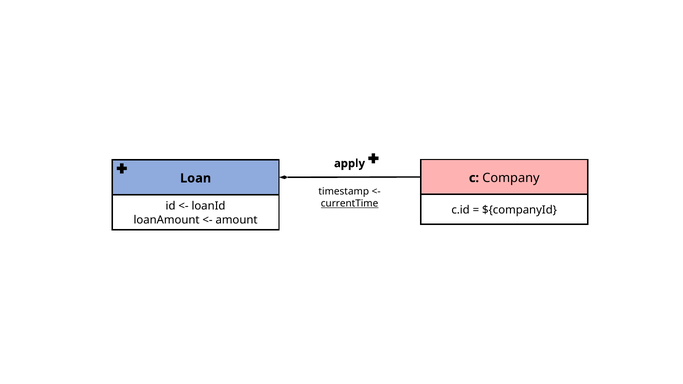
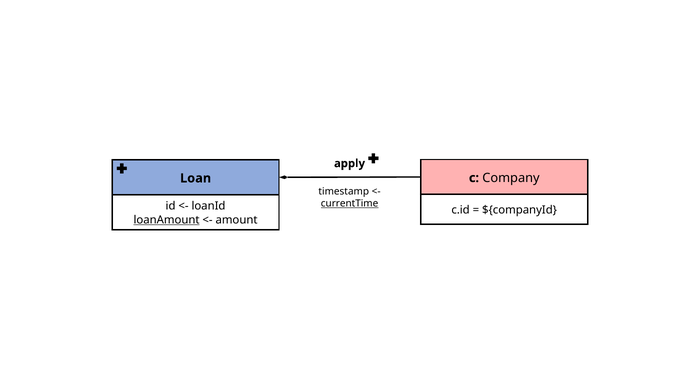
loanAmount underline: none -> present (167, 220)
